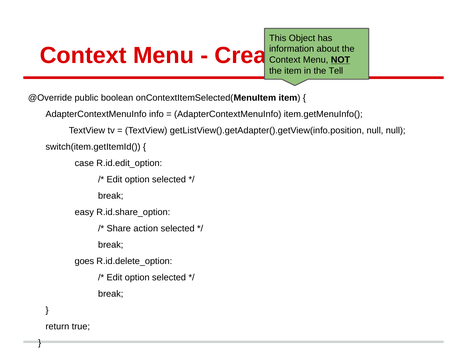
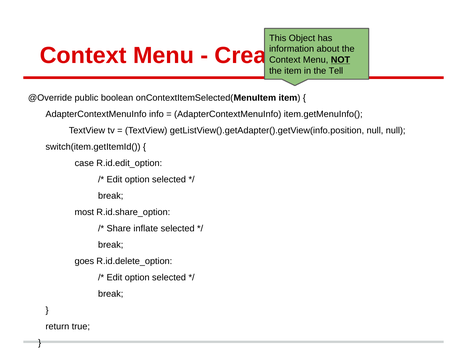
easy: easy -> most (84, 212)
action: action -> inflate (146, 229)
